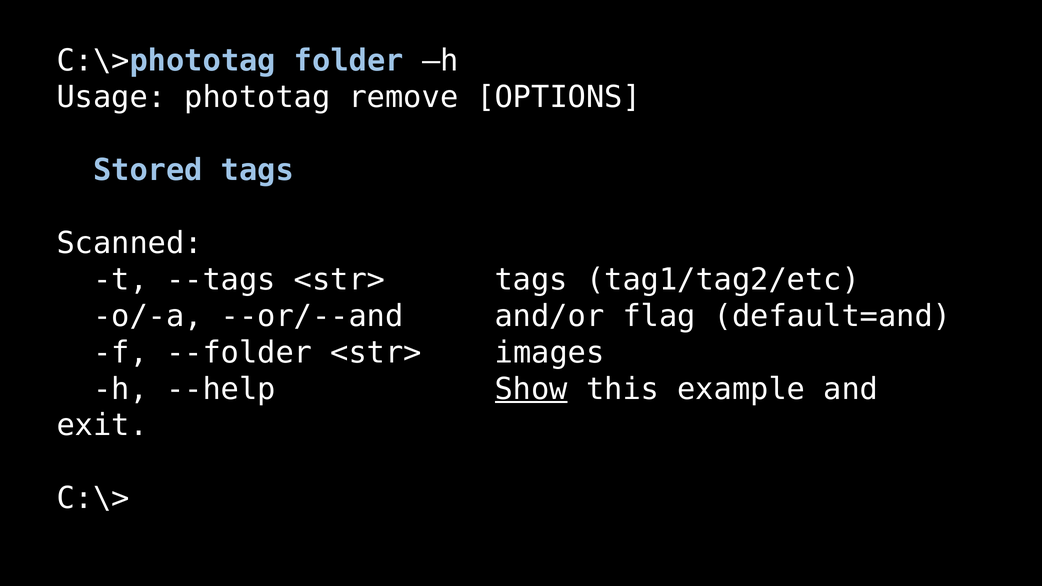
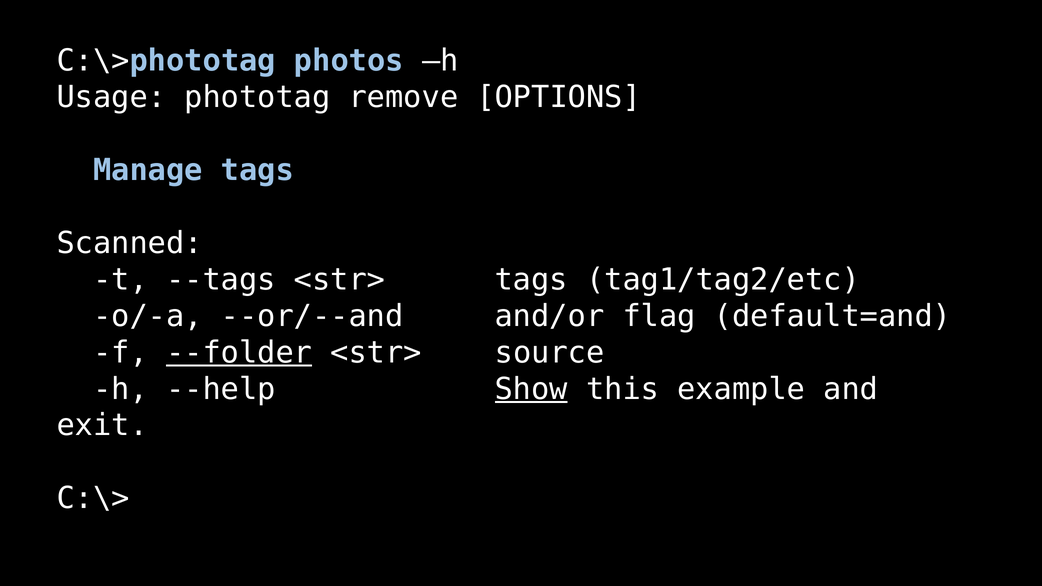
folder: folder -> photos (349, 61)
Stored: Stored -> Manage (148, 170)
--folder underline: none -> present (239, 353)
images: images -> source (550, 353)
